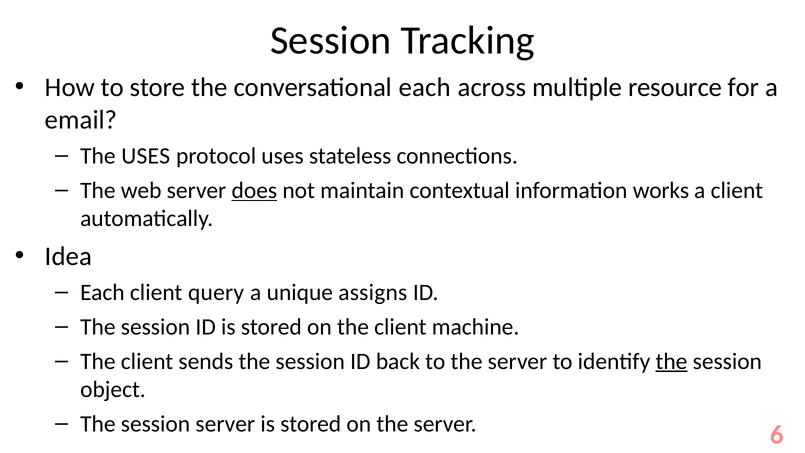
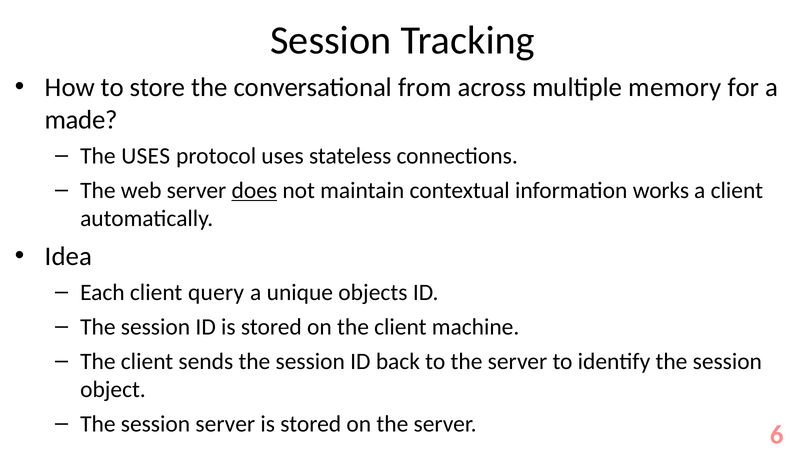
conversational each: each -> from (425, 87)
resource: resource -> memory (675, 87)
email: email -> made (81, 120)
assigns: assigns -> objects (373, 292)
the underline: present -> none (671, 361)
